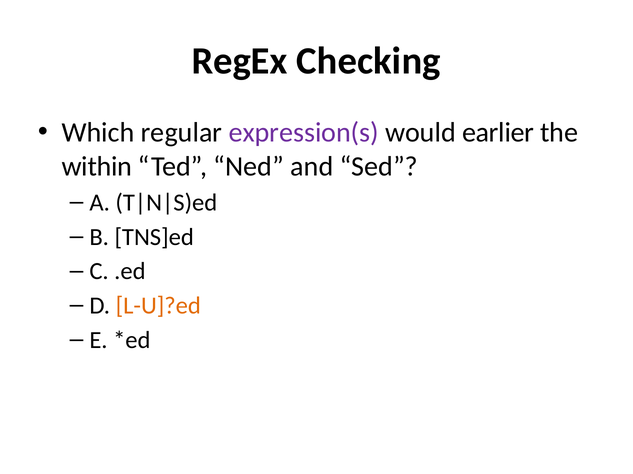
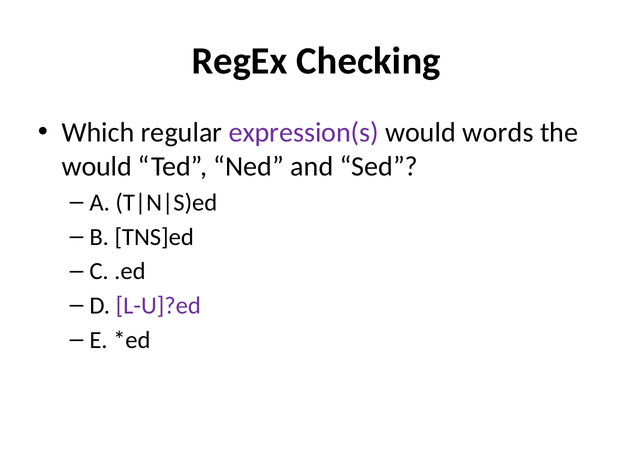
earlier: earlier -> words (498, 133)
within: within -> would (97, 167)
L-U]?ed colour: orange -> purple (158, 306)
